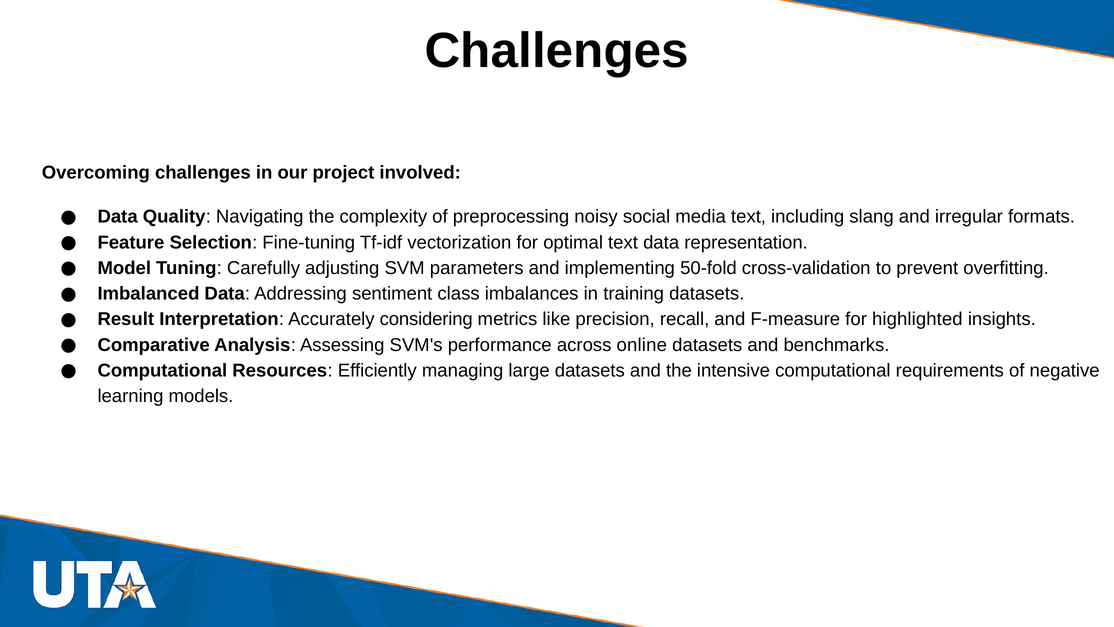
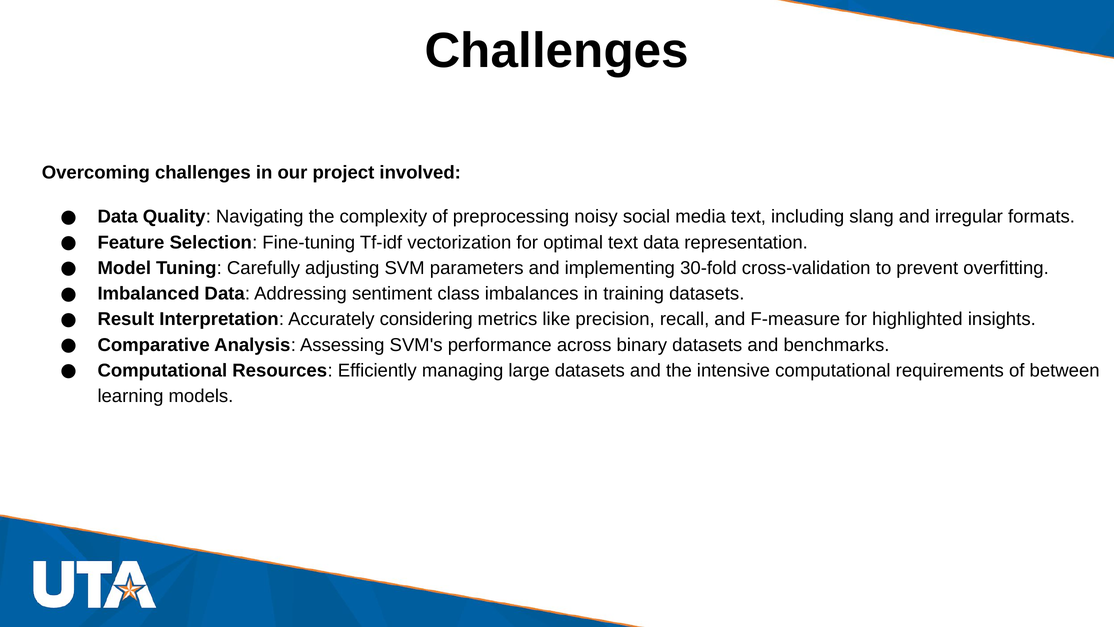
50-fold: 50-fold -> 30-fold (708, 268)
online: online -> binary (642, 345)
negative: negative -> between (1065, 370)
